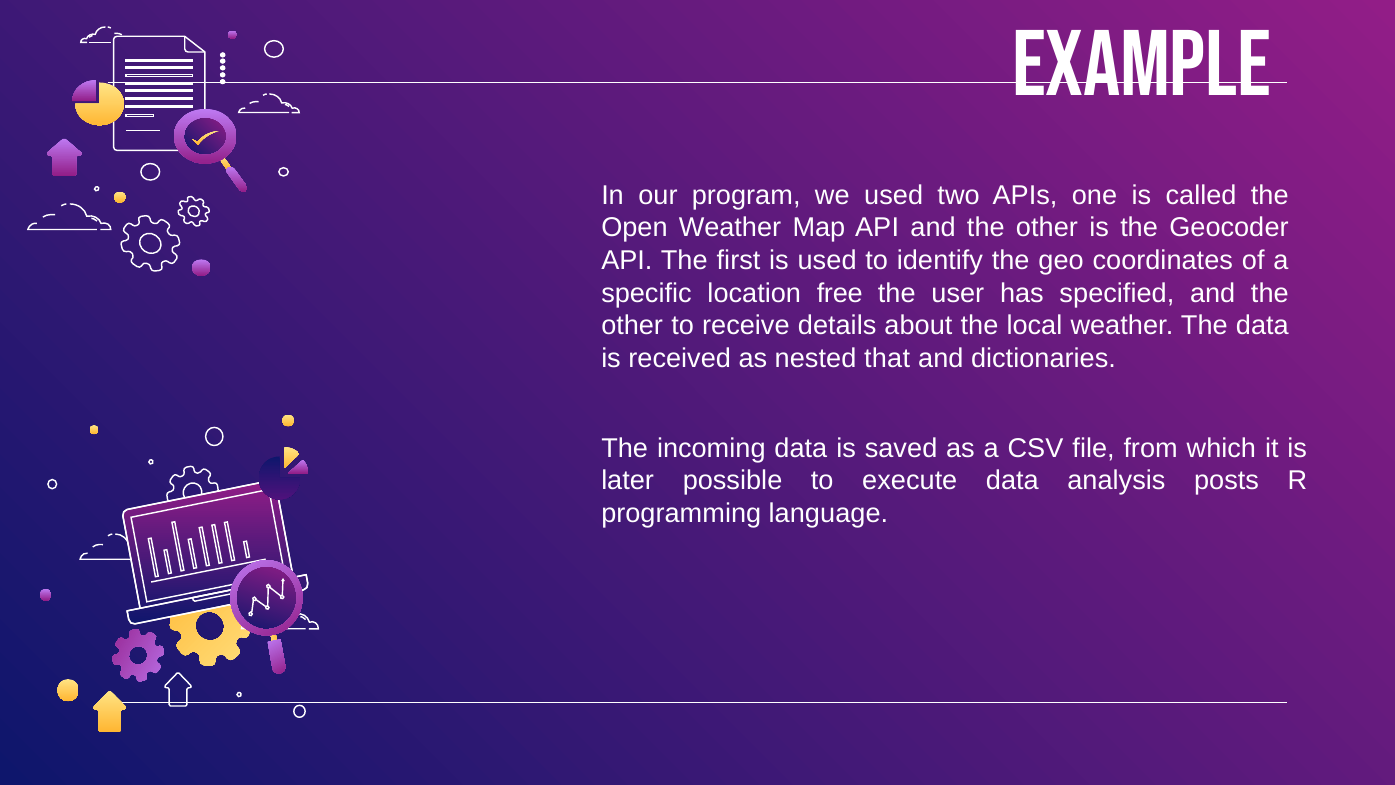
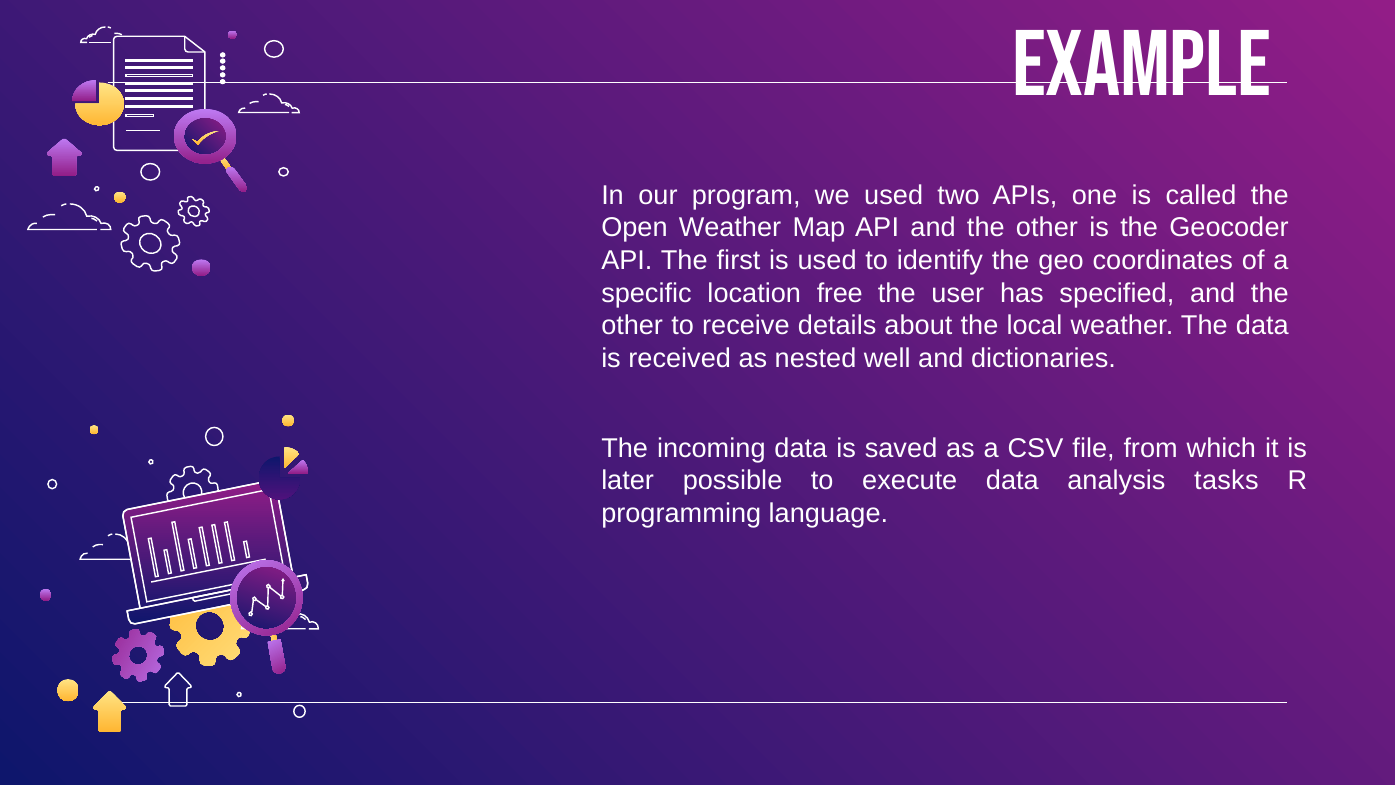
that: that -> well (887, 358)
posts: posts -> tasks (1226, 481)
